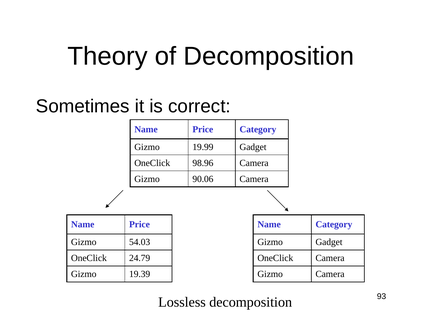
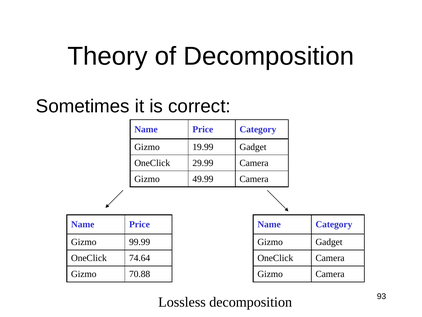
98.96: 98.96 -> 29.99 (203, 163)
90.06: 90.06 -> 49.99 (203, 179)
54.03: 54.03 -> 99.99 (140, 242)
24.79: 24.79 -> 74.64 (140, 258)
19.39: 19.39 -> 70.88 (140, 274)
